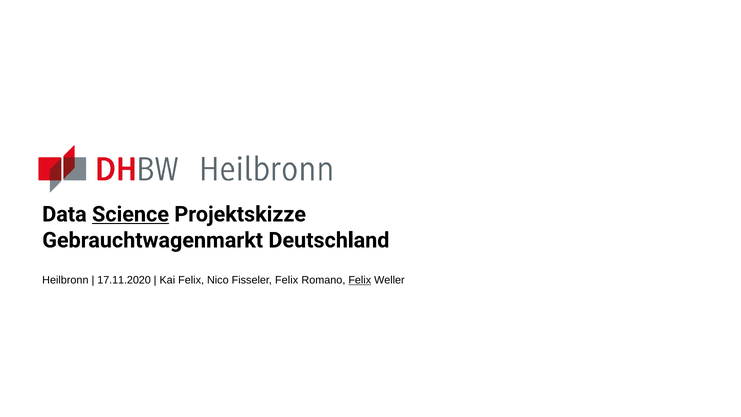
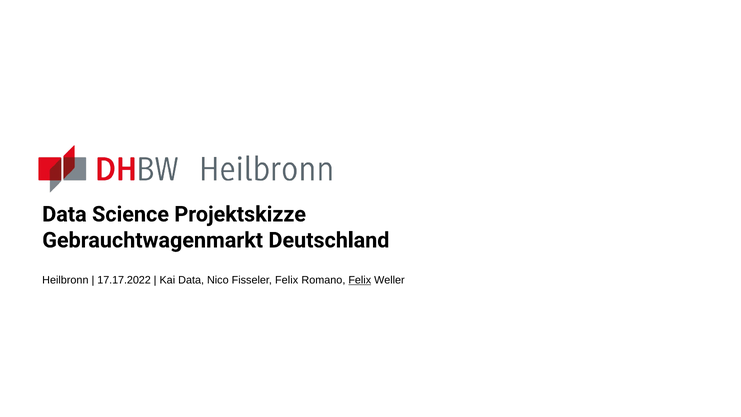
Science underline: present -> none (130, 214)
17.11.2020: 17.11.2020 -> 17.17.2022 (124, 280)
Kai Felix: Felix -> Data (191, 280)
